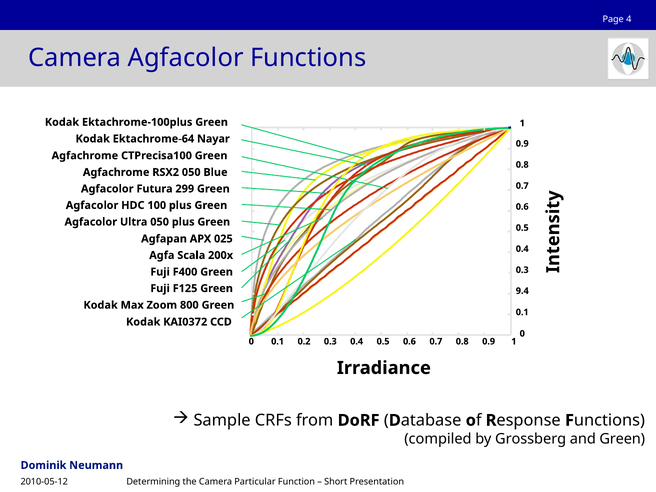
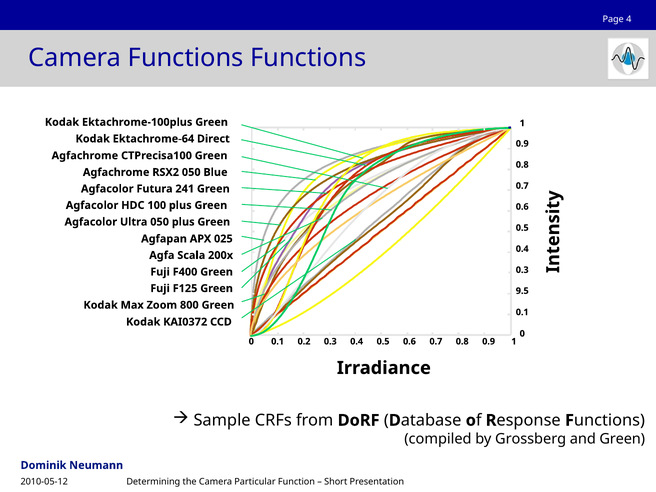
Camera Agfacolor: Agfacolor -> Functions (186, 58)
Nayar: Nayar -> Direct (213, 139)
299: 299 -> 241 (185, 189)
9.4: 9.4 -> 9.5 (522, 291)
